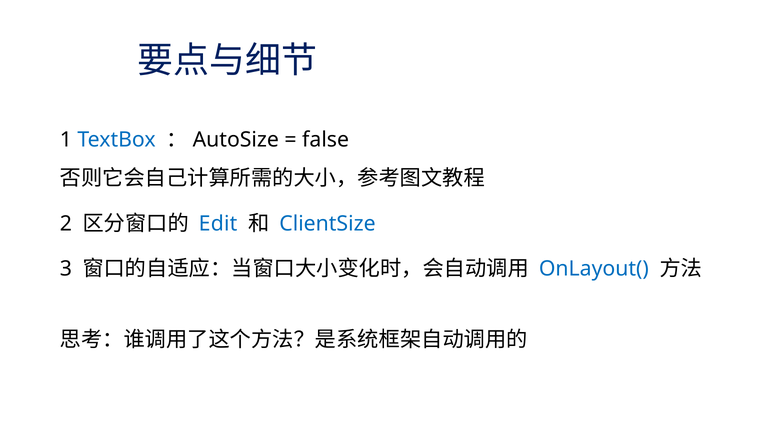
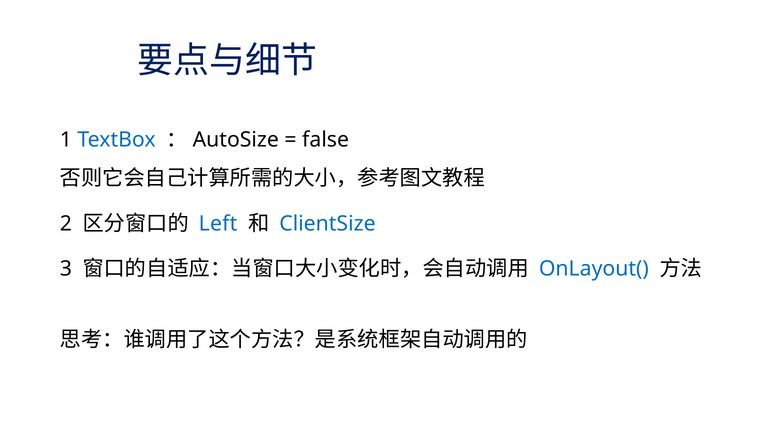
Edit: Edit -> Left (218, 224)
